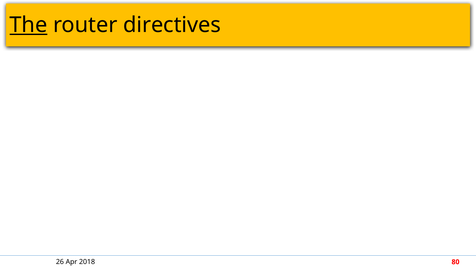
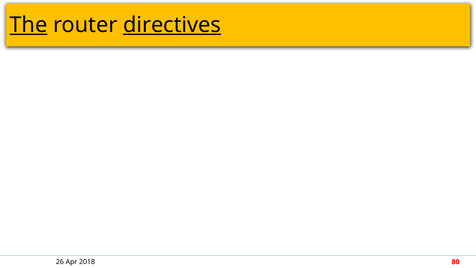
directives underline: none -> present (172, 25)
